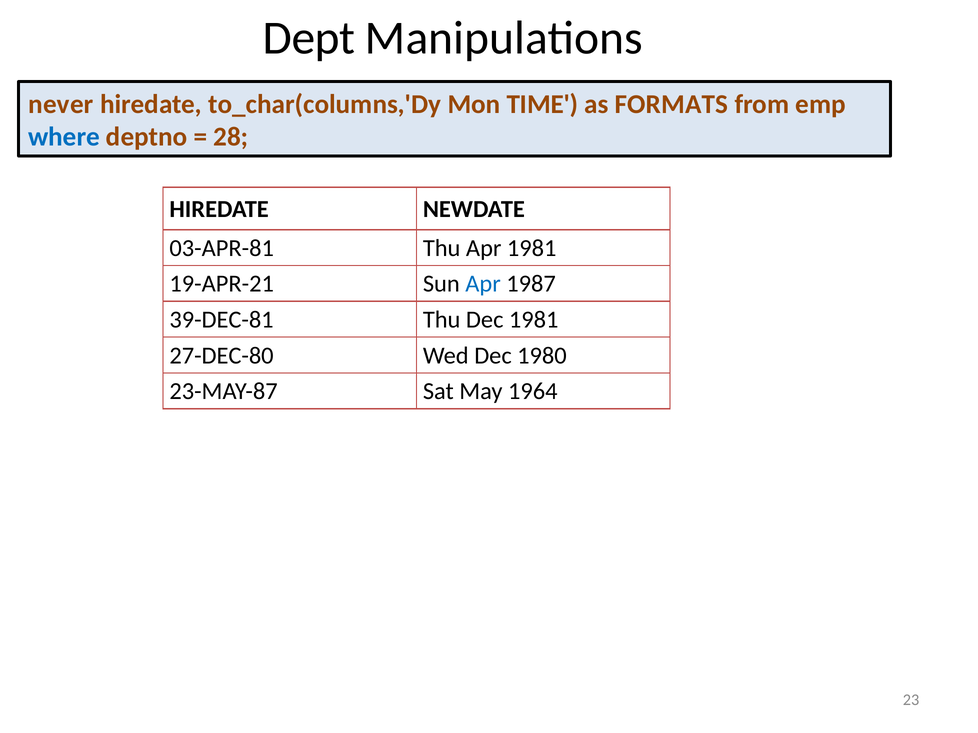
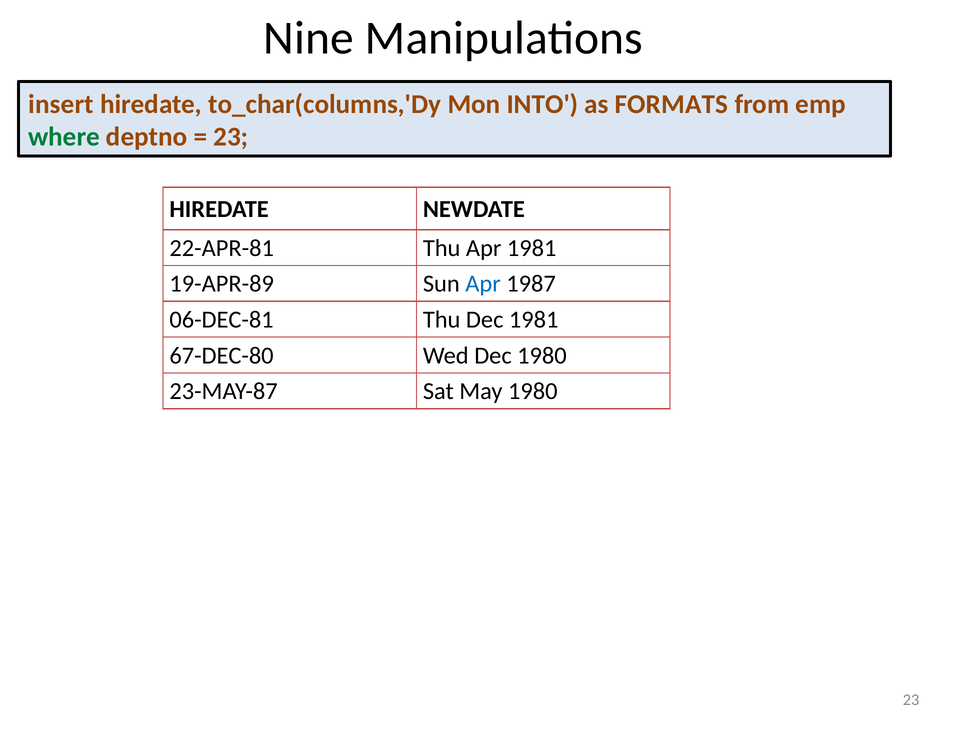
Dept: Dept -> Nine (309, 38)
never: never -> insert (61, 105)
TIME: TIME -> INTO (542, 105)
where colour: blue -> green (64, 137)
28: 28 -> 23 (231, 137)
03-APR-81: 03-APR-81 -> 22-APR-81 (222, 248)
19-APR-21: 19-APR-21 -> 19-APR-89 (222, 284)
39-DEC-81: 39-DEC-81 -> 06-DEC-81 (222, 320)
27-DEC-80: 27-DEC-80 -> 67-DEC-80 (222, 356)
May 1964: 1964 -> 1980 (533, 392)
